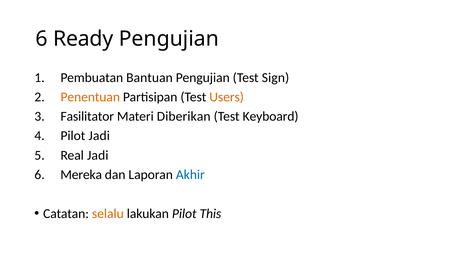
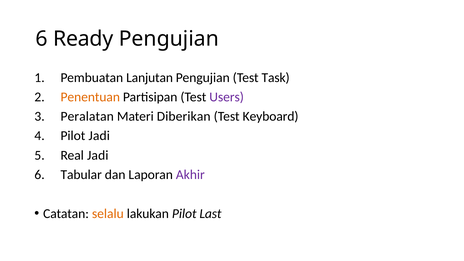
Bantuan: Bantuan -> Lanjutan (150, 78)
Sign: Sign -> Task (276, 78)
Users colour: orange -> purple (227, 97)
Fasilitator: Fasilitator -> Peralatan (87, 116)
Mereka: Mereka -> Tabular (81, 175)
Akhir colour: blue -> purple (190, 175)
This: This -> Last (210, 214)
